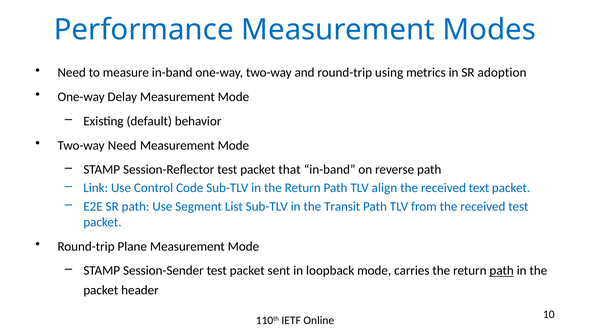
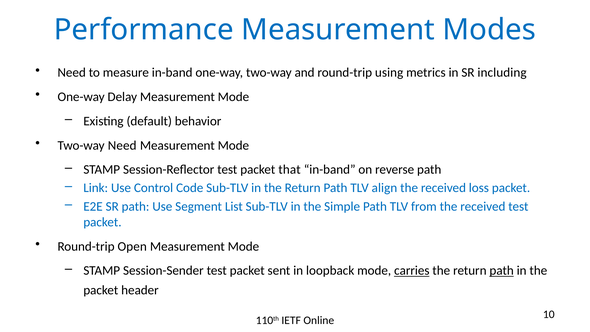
adoption: adoption -> including (502, 72)
text: text -> loss (479, 188)
Transit: Transit -> Simple (342, 206)
Plane: Plane -> Open (132, 246)
carries underline: none -> present (412, 271)
